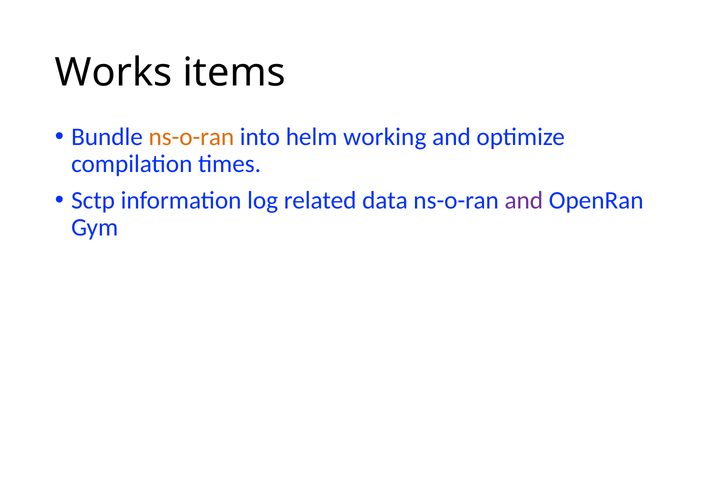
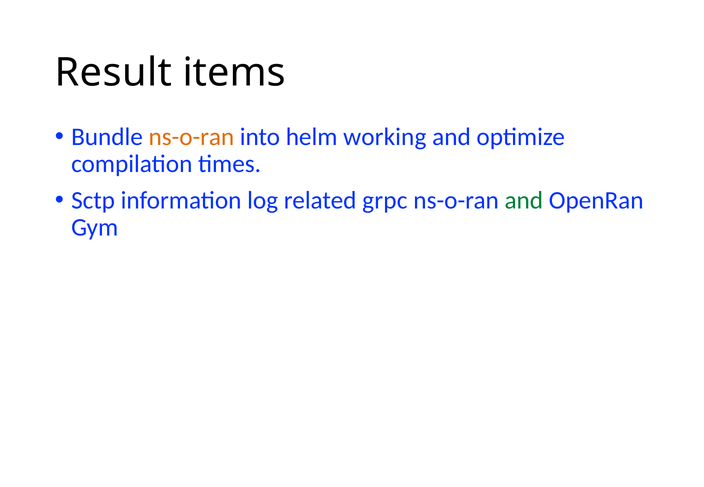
Works: Works -> Result (113, 73)
data: data -> grpc (385, 201)
and colour: purple -> green (524, 201)
